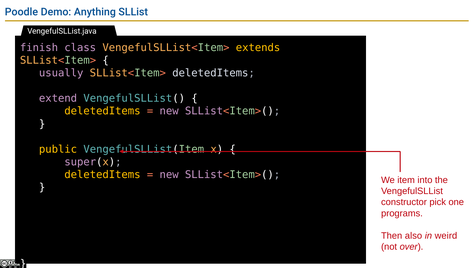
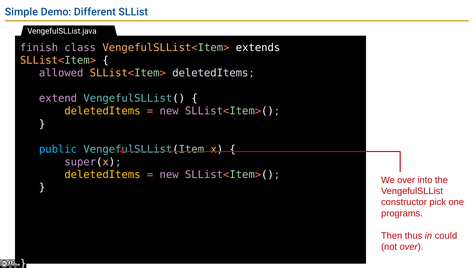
Poodle: Poodle -> Simple (21, 12)
Anything: Anything -> Different (95, 12)
extends colour: yellow -> white (258, 48)
usually: usually -> allowed (61, 73)
public colour: yellow -> light blue (58, 149)
We item: item -> over (406, 180)
also: also -> thus (414, 235)
weird: weird -> could (446, 235)
